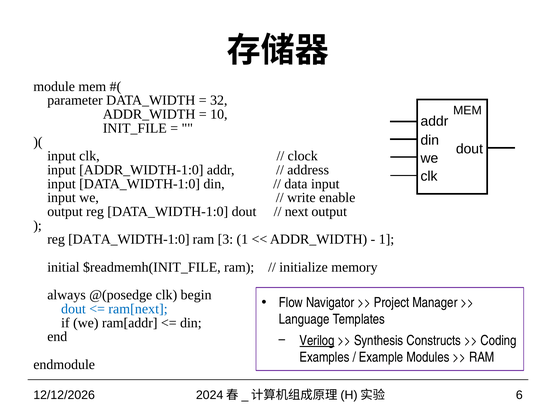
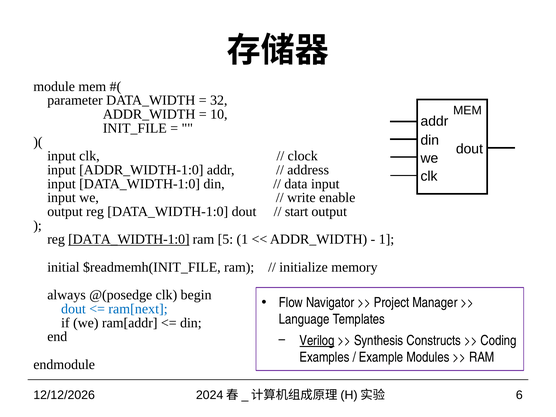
next: next -> start (297, 212)
DATA_WIDTH-1:0 underline: none -> present (129, 239)
3: 3 -> 5 (225, 239)
